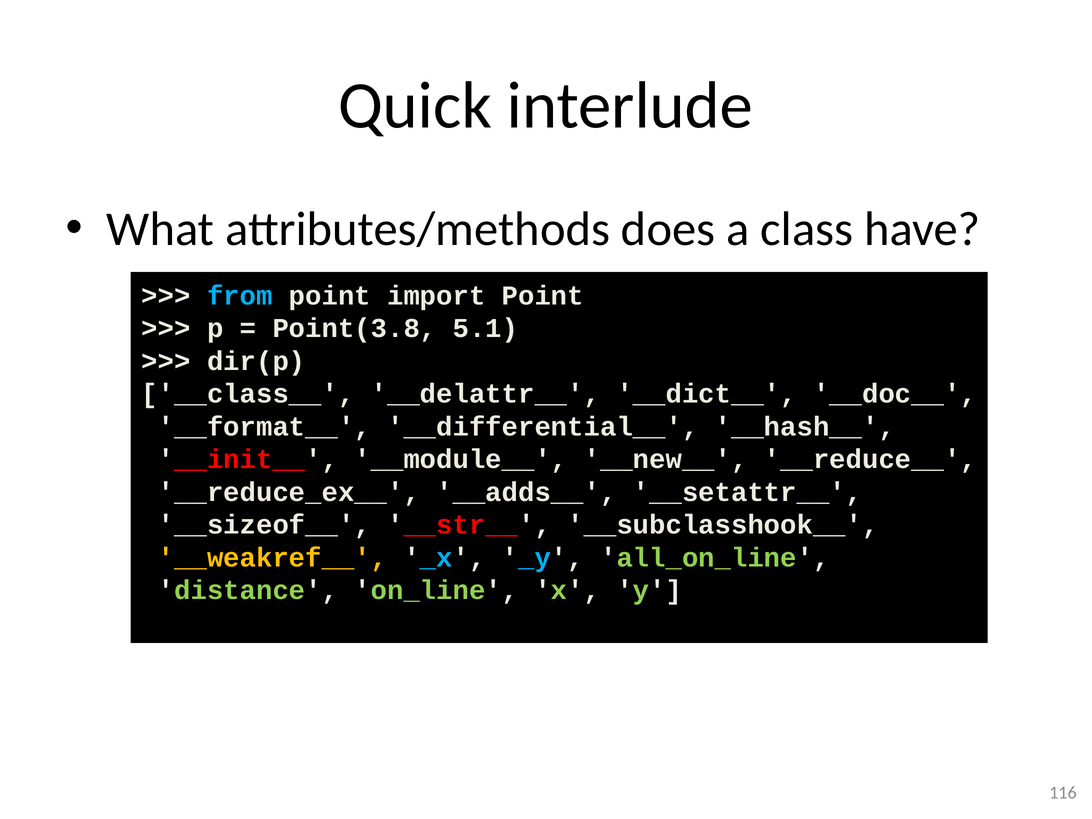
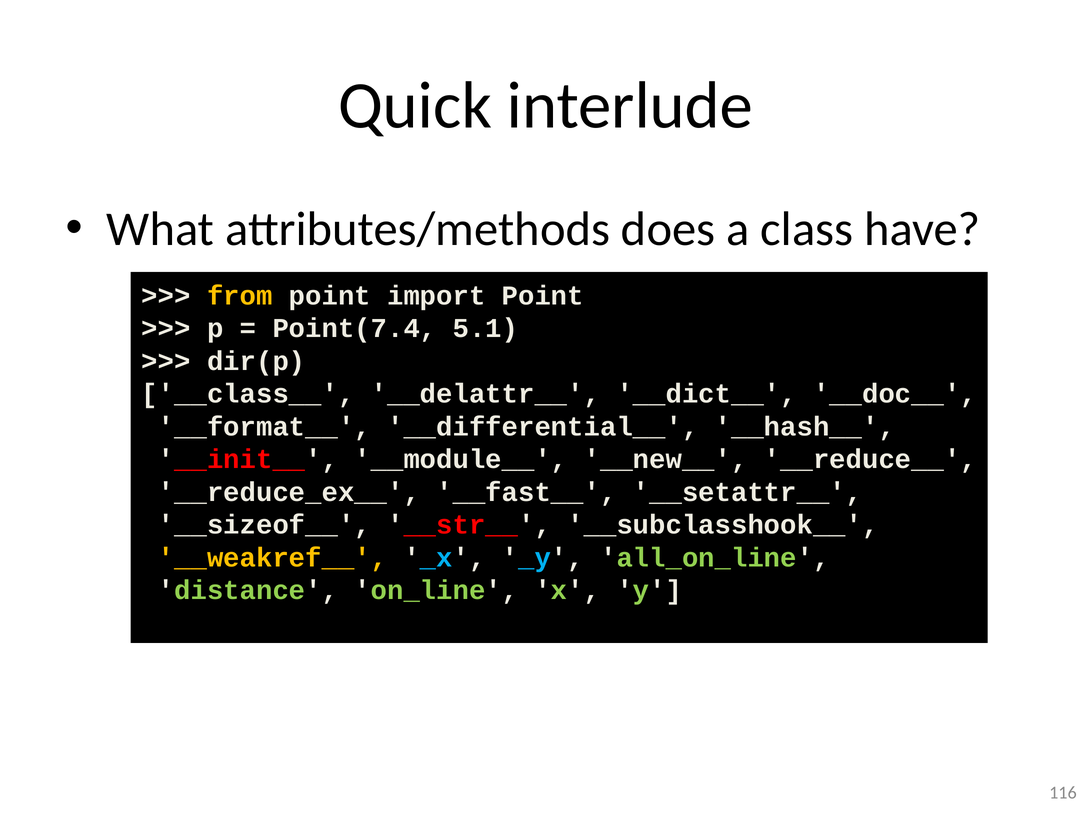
from colour: light blue -> yellow (240, 296)
Point(3.8: Point(3.8 -> Point(7.4 (354, 328)
__adds__: __adds__ -> __fast__ (526, 492)
